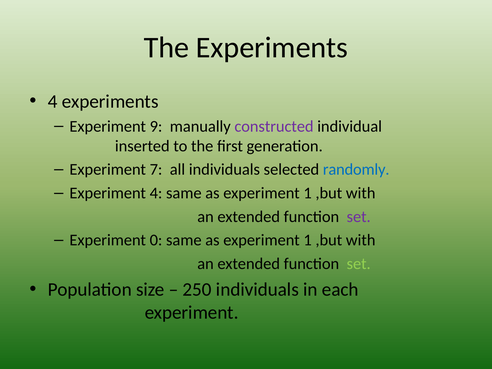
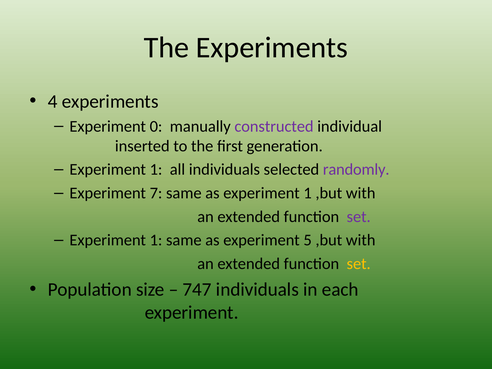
9: 9 -> 0 (156, 126)
7: 7 -> 1 (156, 170)
randomly colour: blue -> purple (356, 170)
Experiment 4: 4 -> 7 (156, 193)
0: 0 -> 1 (156, 240)
1: 1 -> 5 (308, 240)
set colour: light green -> yellow (359, 264)
250: 250 -> 747 (197, 290)
